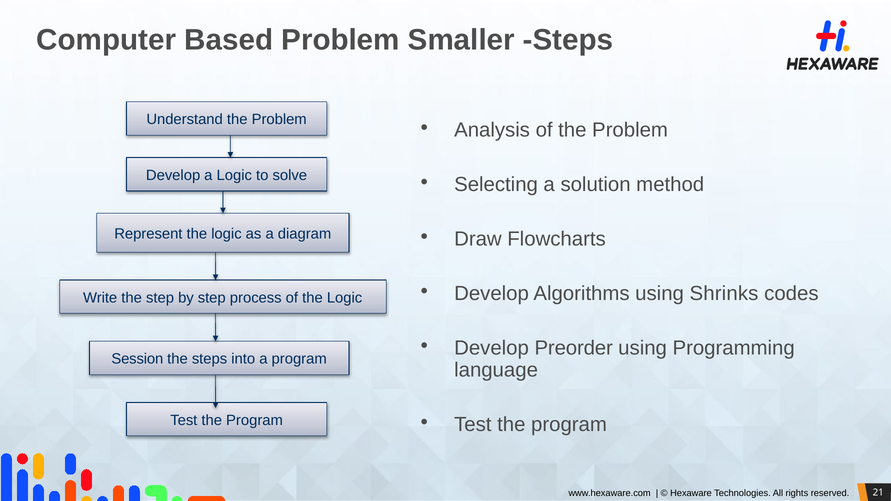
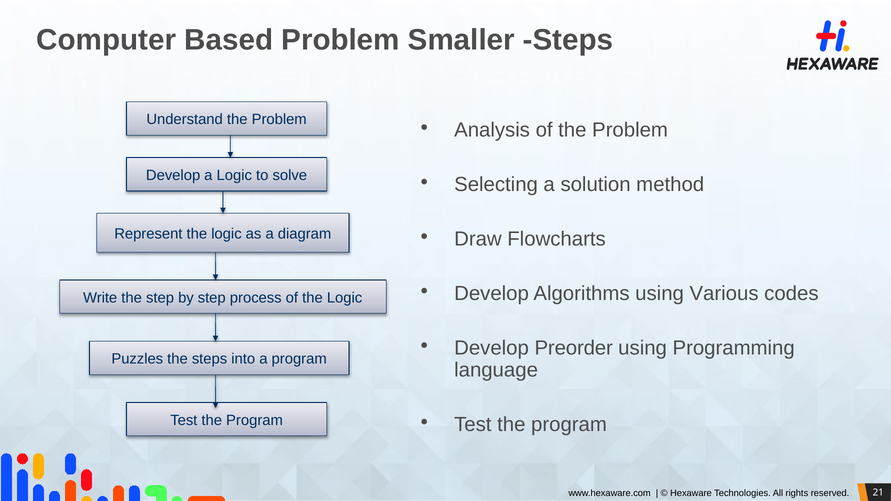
Shrinks: Shrinks -> Various (724, 294)
Session: Session -> Puzzles (137, 359)
